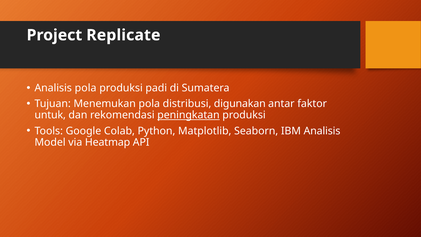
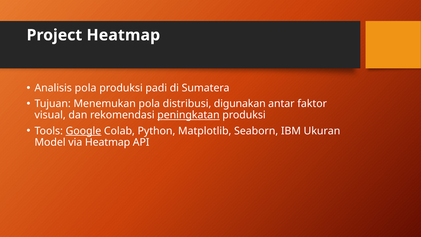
Project Replicate: Replicate -> Heatmap (123, 35)
untuk: untuk -> visual (50, 115)
Google underline: none -> present (83, 131)
IBM Analisis: Analisis -> Ukuran (322, 131)
